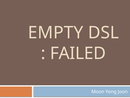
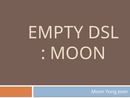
FAILED: FAILED -> MOON (78, 53)
